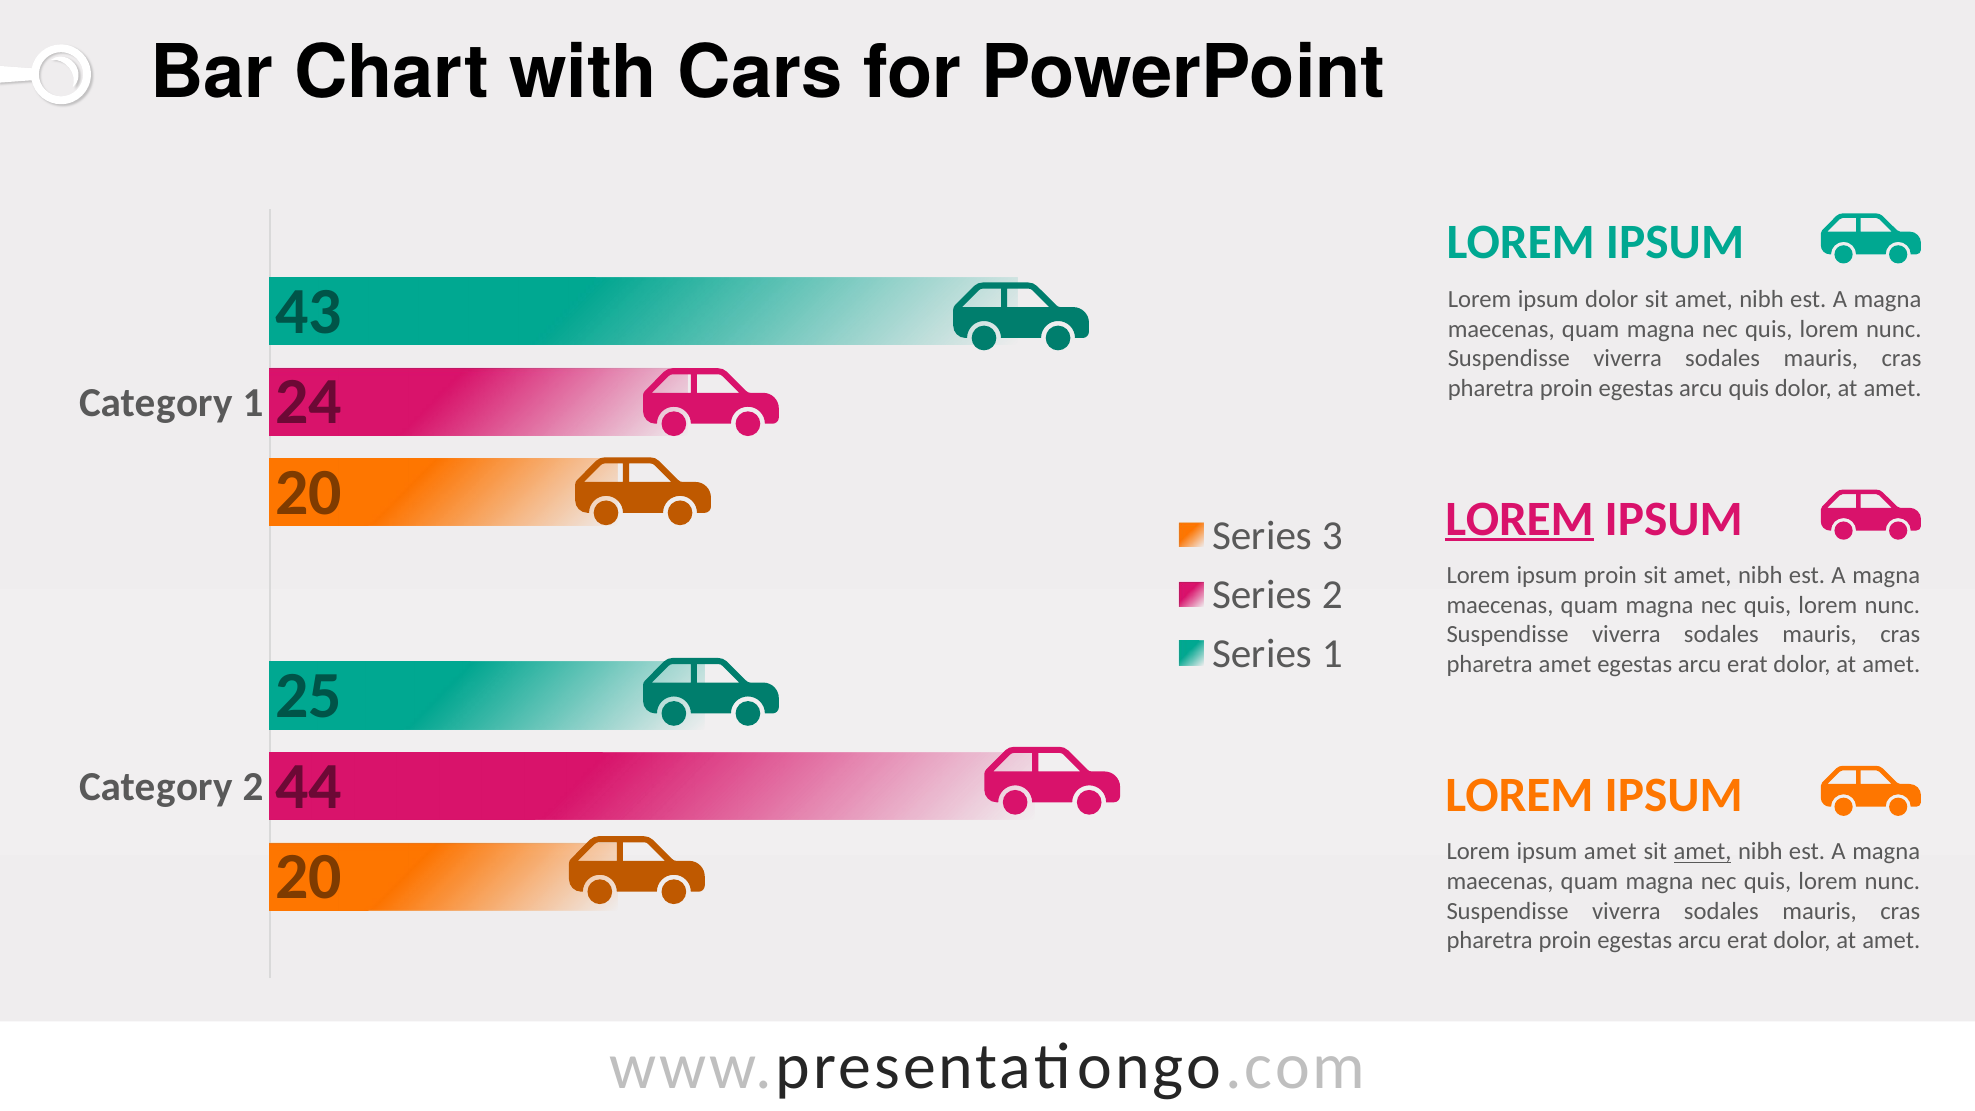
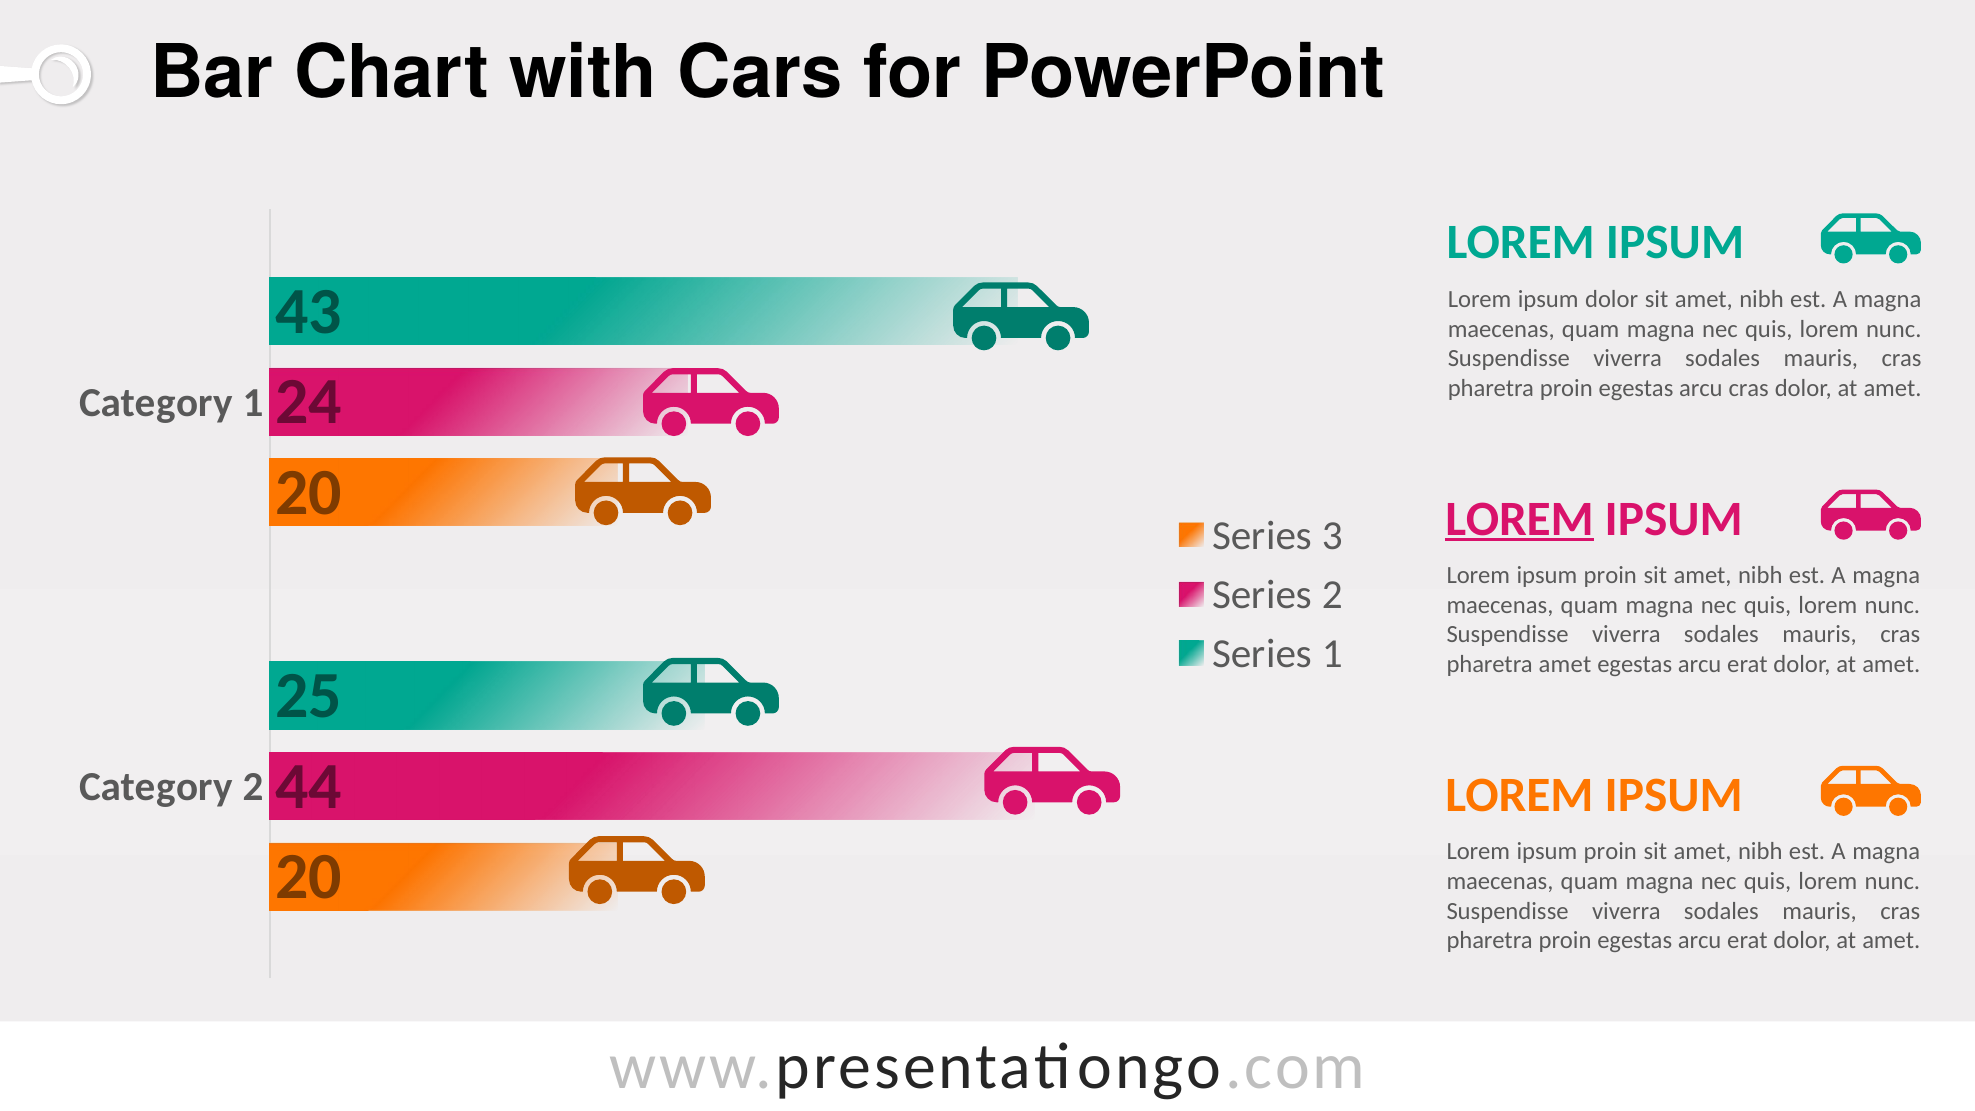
arcu quis: quis -> cras (1749, 388)
amet: amet -> proin (1610, 852)
amet underline: present -> none (1702, 852)
